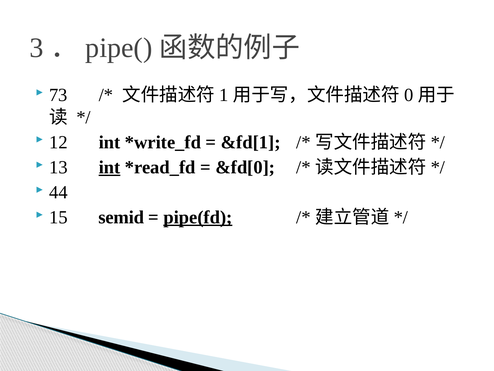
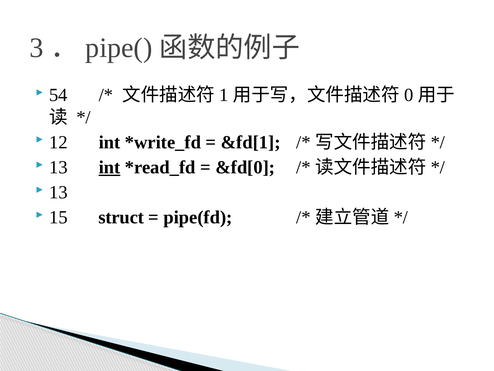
73: 73 -> 54 (58, 95)
44: 44 -> 13 (59, 192)
semid: semid -> struct (121, 217)
pipe(fd underline: present -> none (198, 217)
